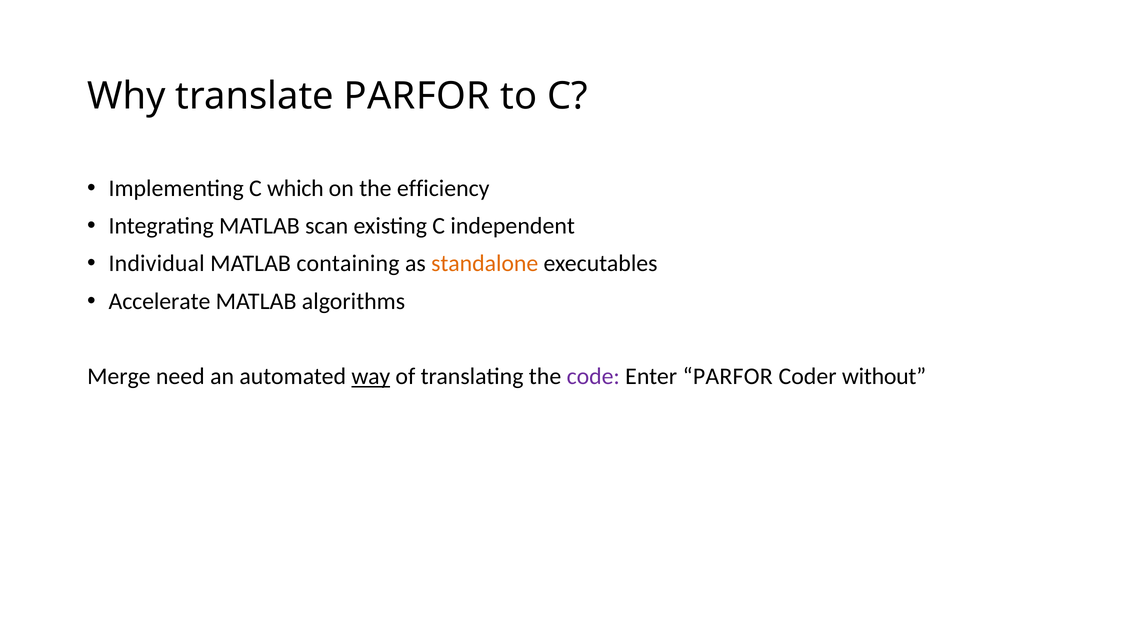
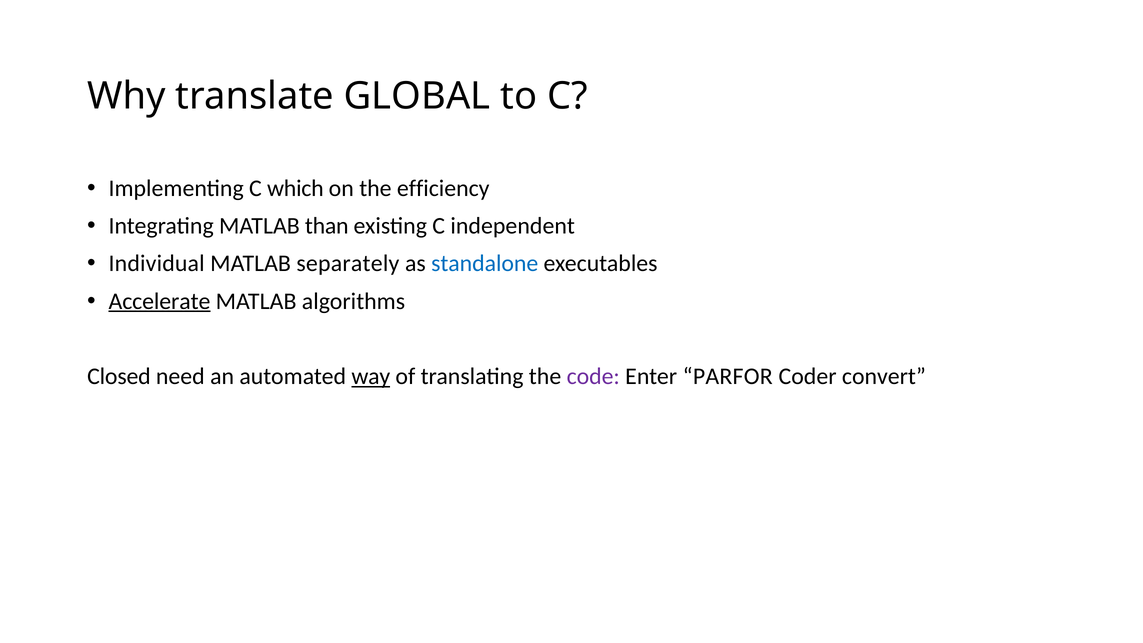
translate PARFOR: PARFOR -> GLOBAL (417, 96)
scan: scan -> than (327, 226)
containing: containing -> separately (348, 264)
standalone colour: orange -> blue (485, 264)
Accelerate underline: none -> present (159, 301)
Merge: Merge -> Closed (119, 377)
without: without -> convert (884, 377)
